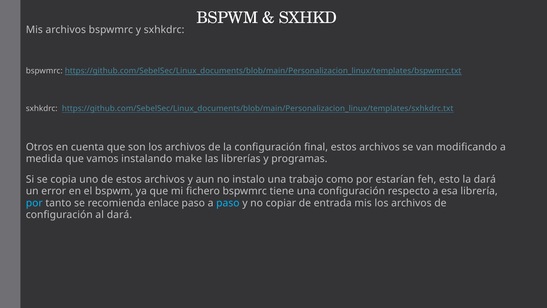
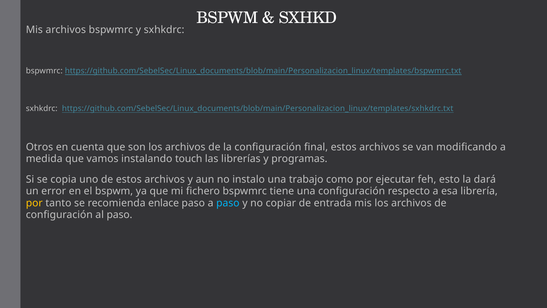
make: make -> touch (189, 159)
estarían: estarían -> ejecutar (395, 179)
por colour: light blue -> yellow (34, 203)
al dará: dará -> paso (120, 214)
